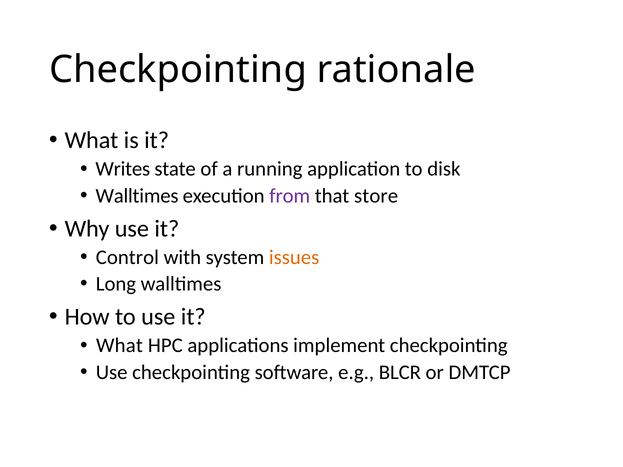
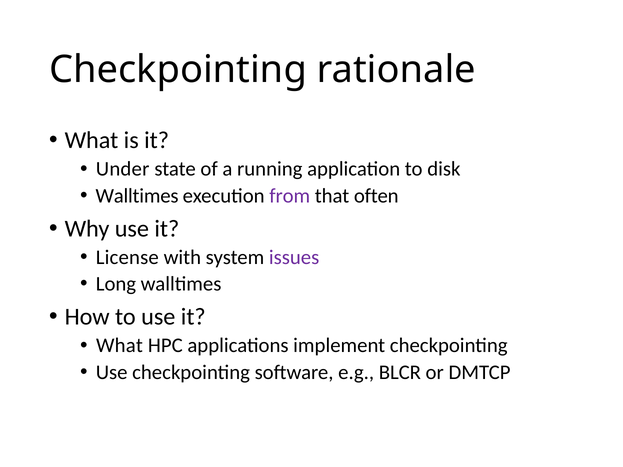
Writes: Writes -> Under (123, 169)
store: store -> often (376, 196)
Control: Control -> License (127, 257)
issues colour: orange -> purple (294, 257)
